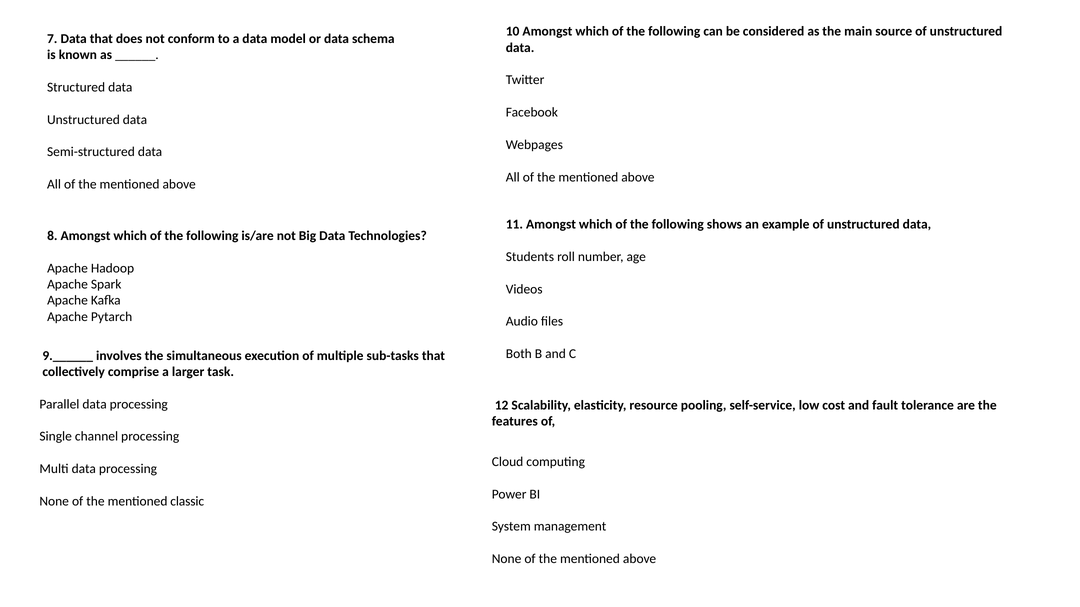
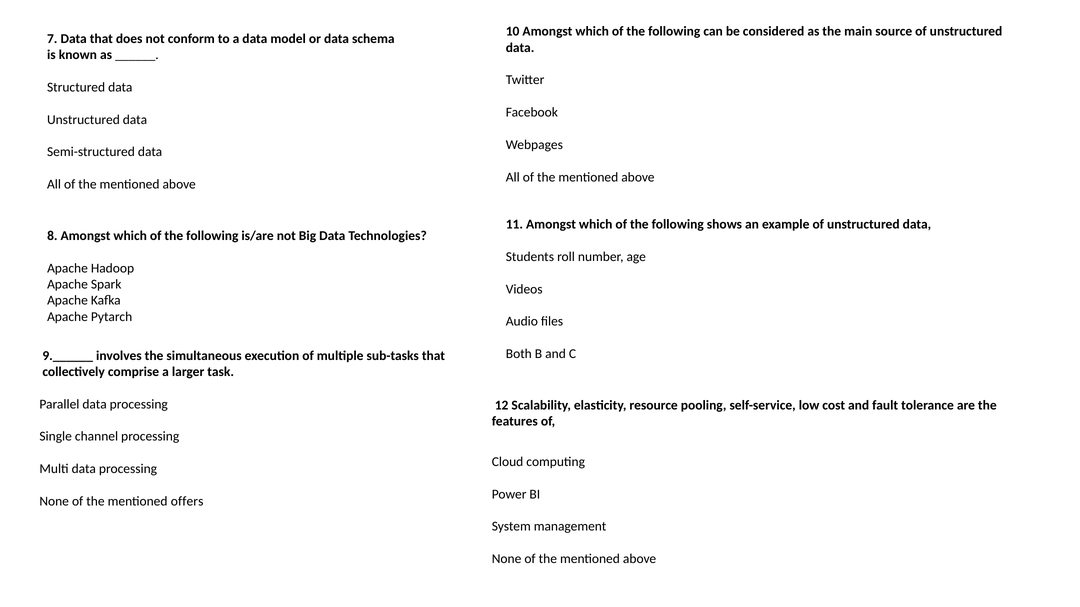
classic: classic -> offers (187, 502)
